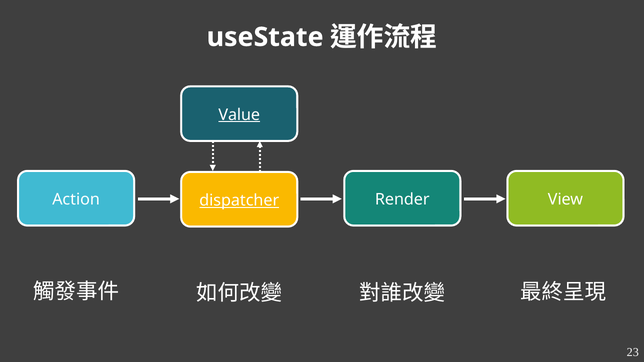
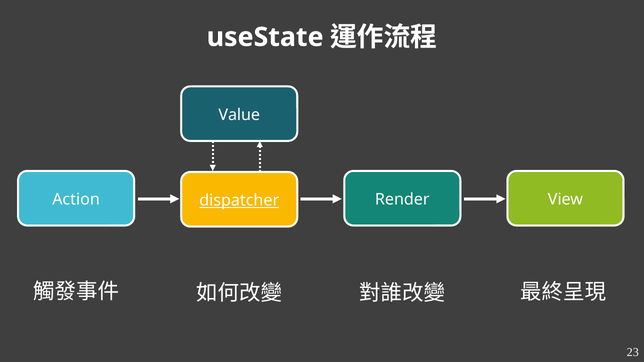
Value underline: present -> none (239, 115)
